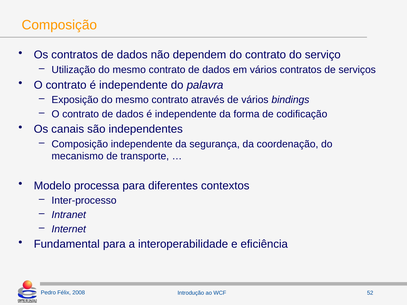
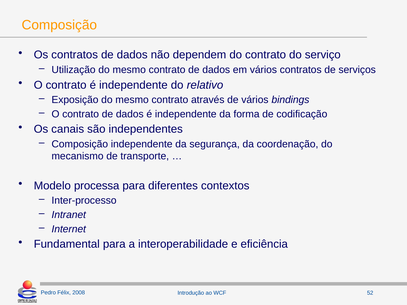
palavra: palavra -> relativo (205, 85)
